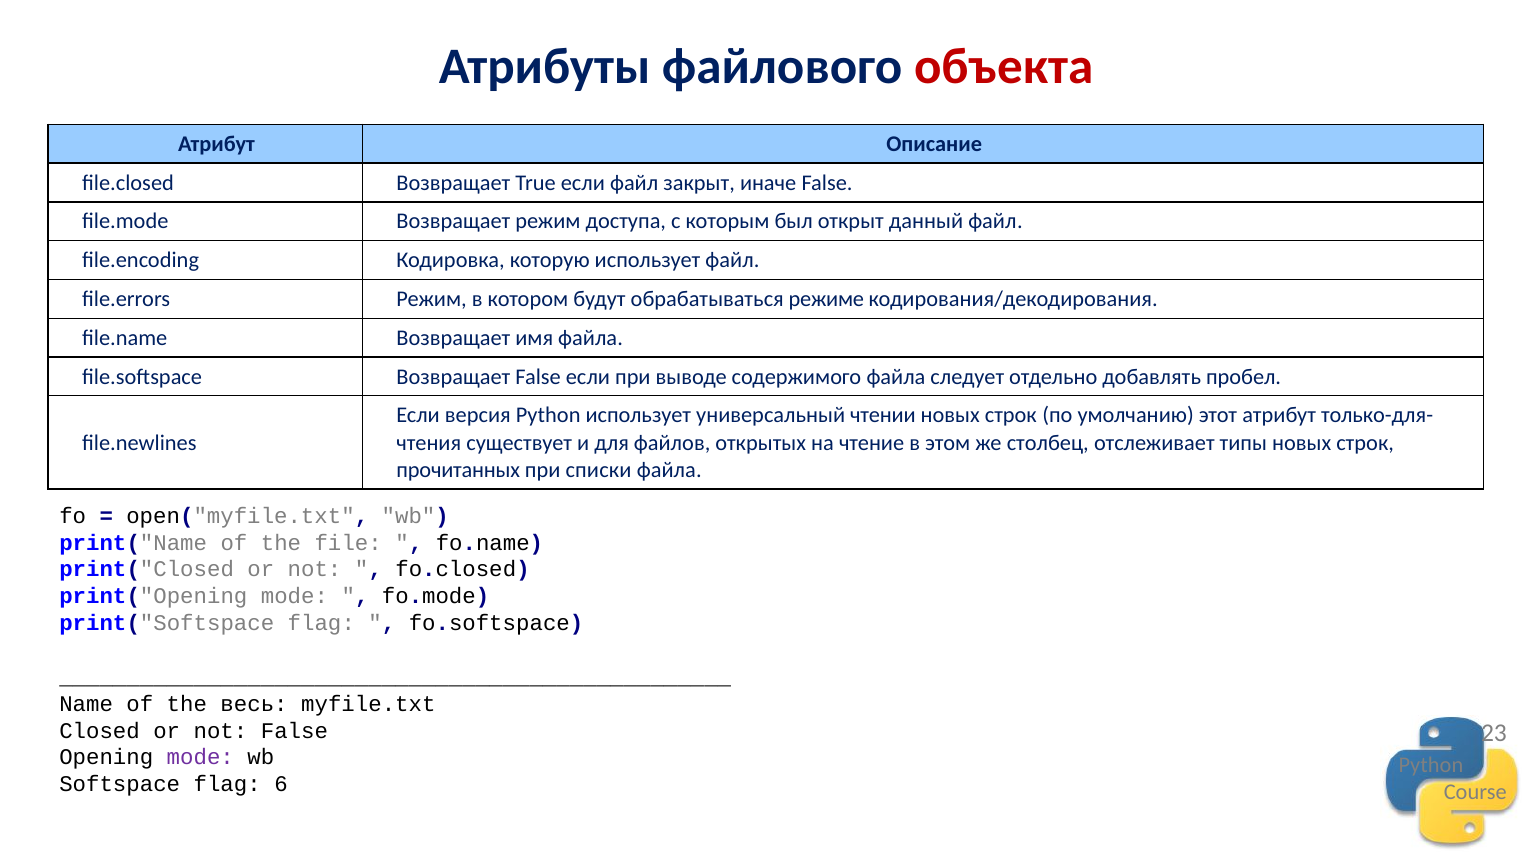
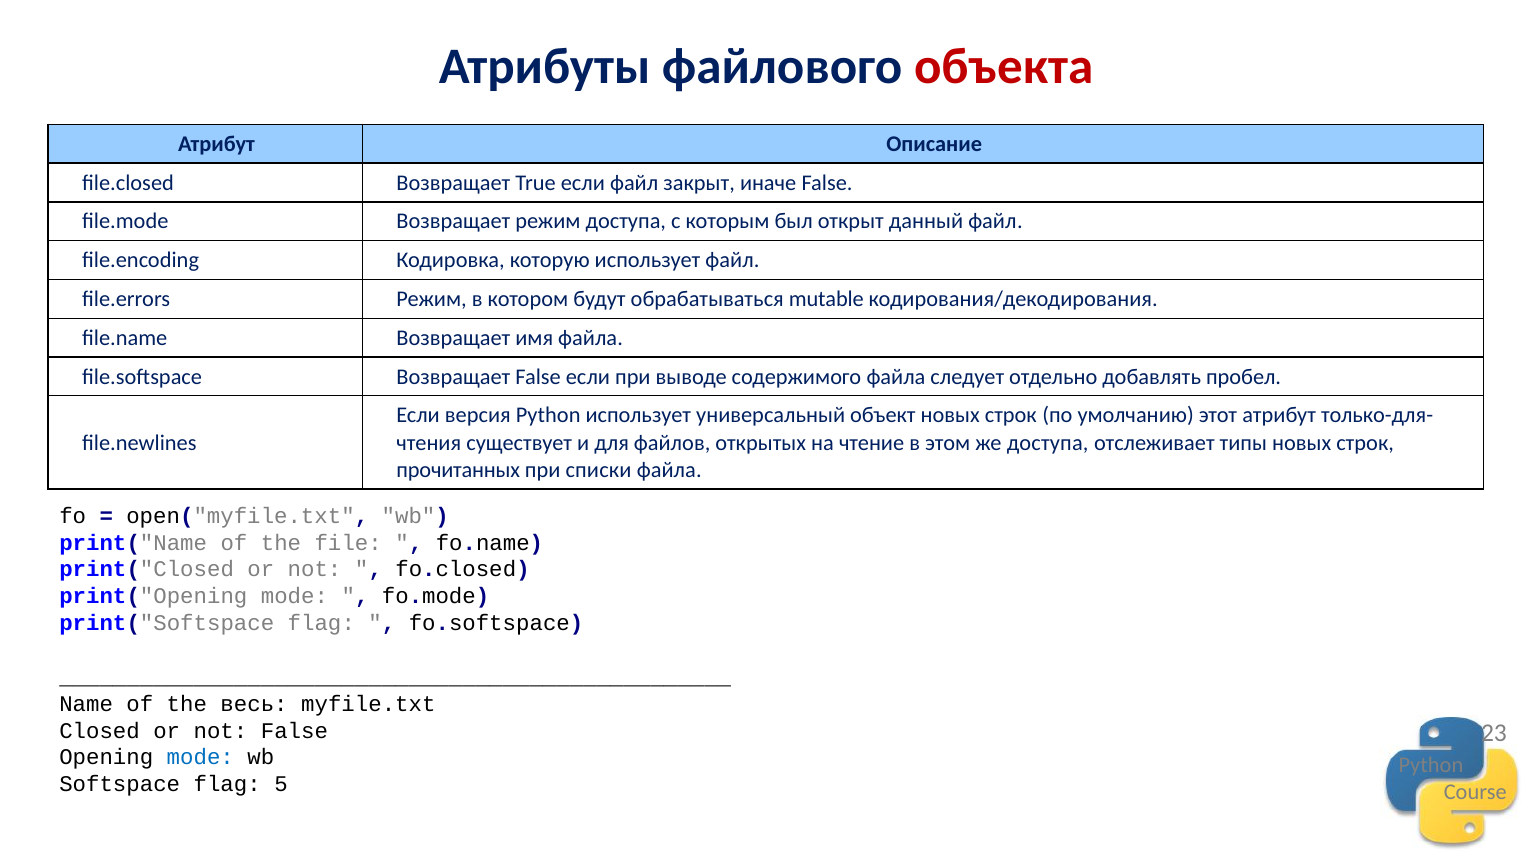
режиме: режиме -> mutable (826, 299)
чтении: чтении -> объект (883, 415)
же столбец: столбец -> доступа (1048, 442)
mode colour: purple -> blue (200, 757)
6: 6 -> 5 (281, 784)
